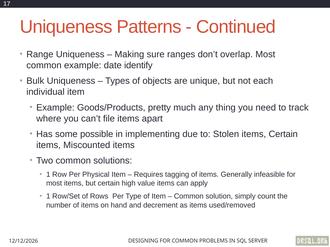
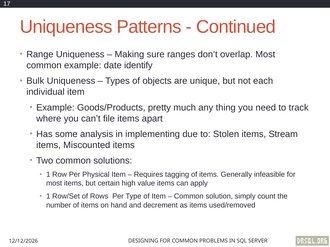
possible: possible -> analysis (97, 134)
items Certain: Certain -> Stream (283, 134)
